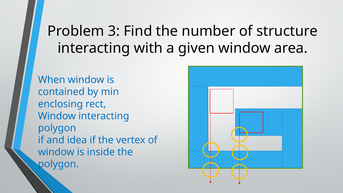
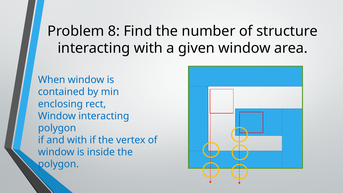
3: 3 -> 8 (114, 31)
and idea: idea -> with (77, 140)
